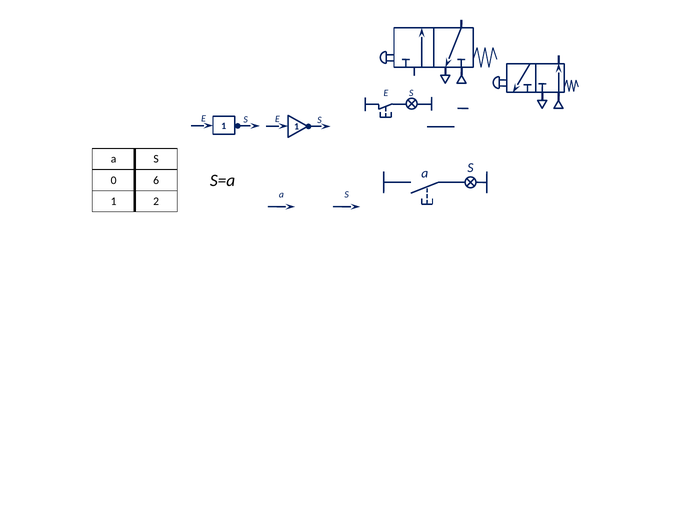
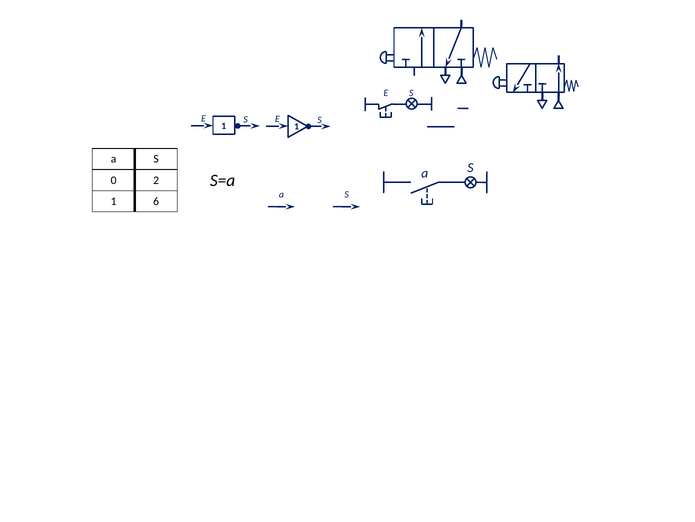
6: 6 -> 2 (156, 180)
2: 2 -> 6 (156, 201)
